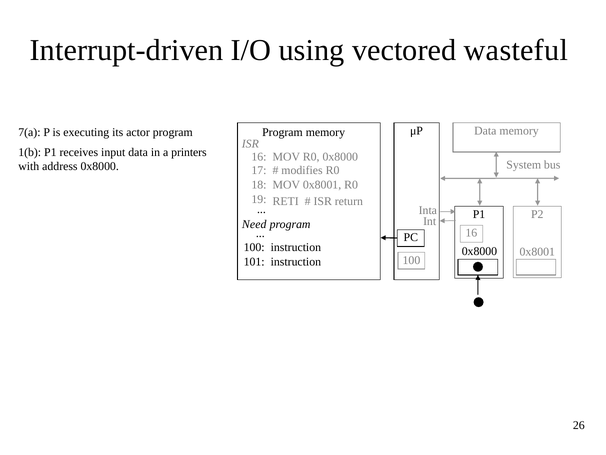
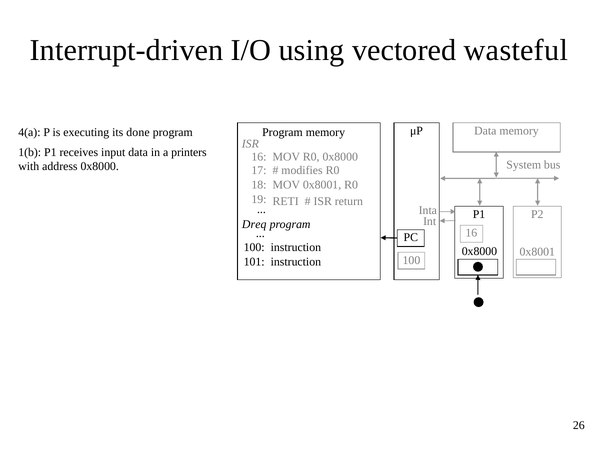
7(a: 7(a -> 4(a (29, 132)
actor: actor -> done (138, 132)
Need: Need -> Dreq (254, 224)
